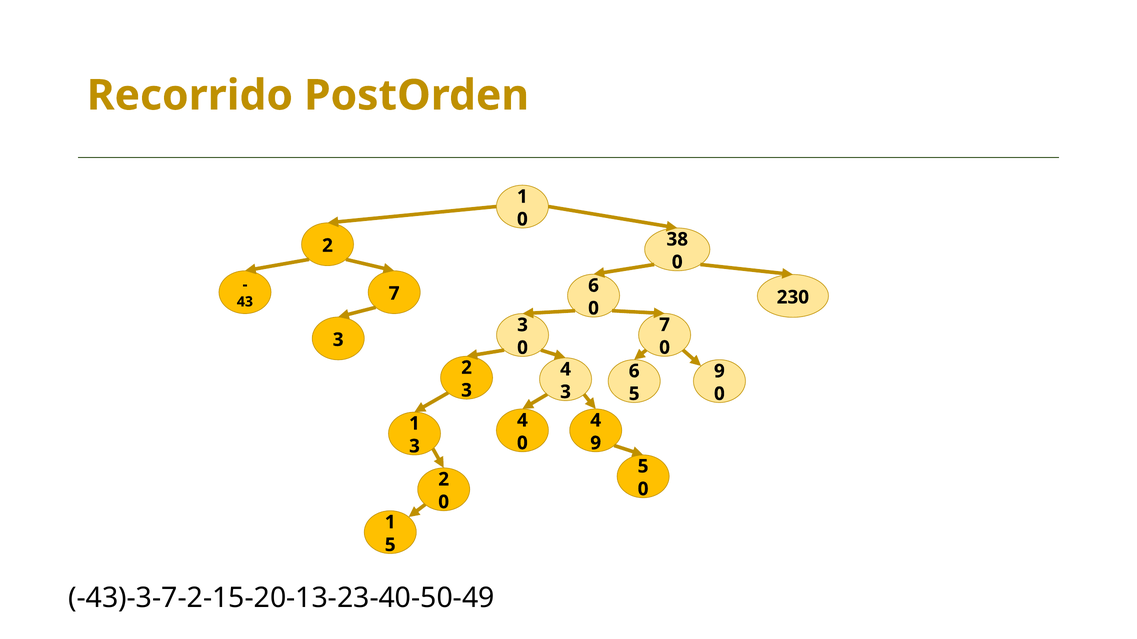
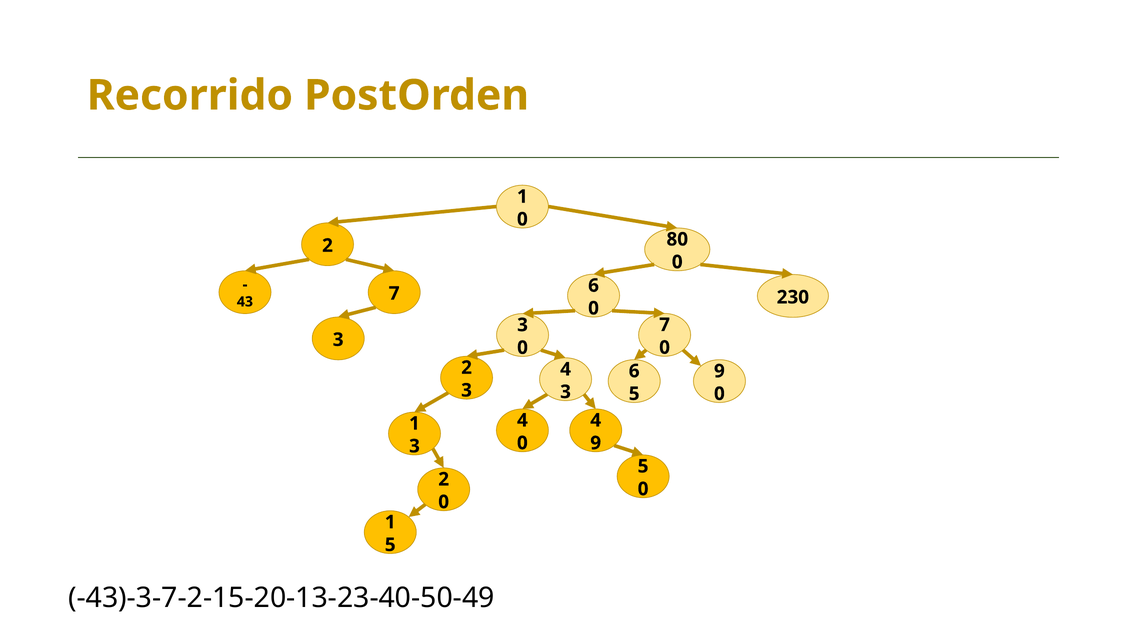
38: 38 -> 80 (677, 240)
